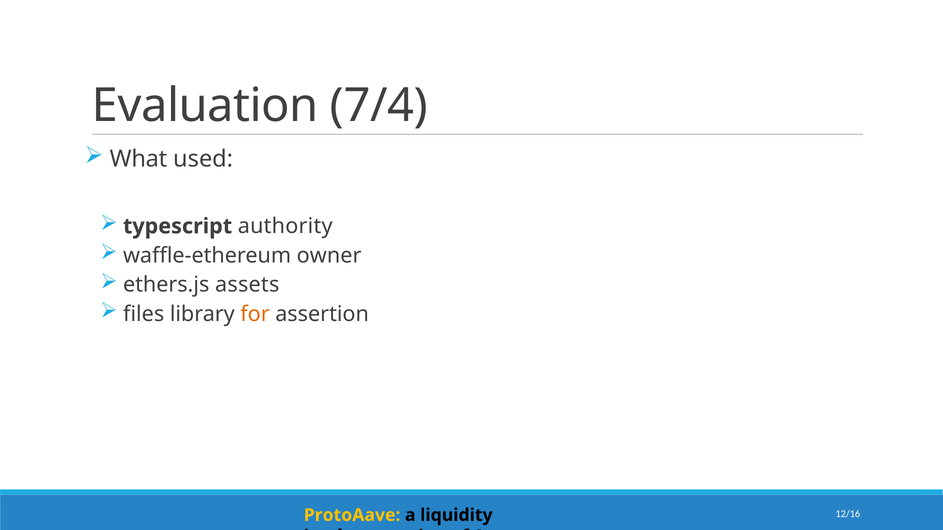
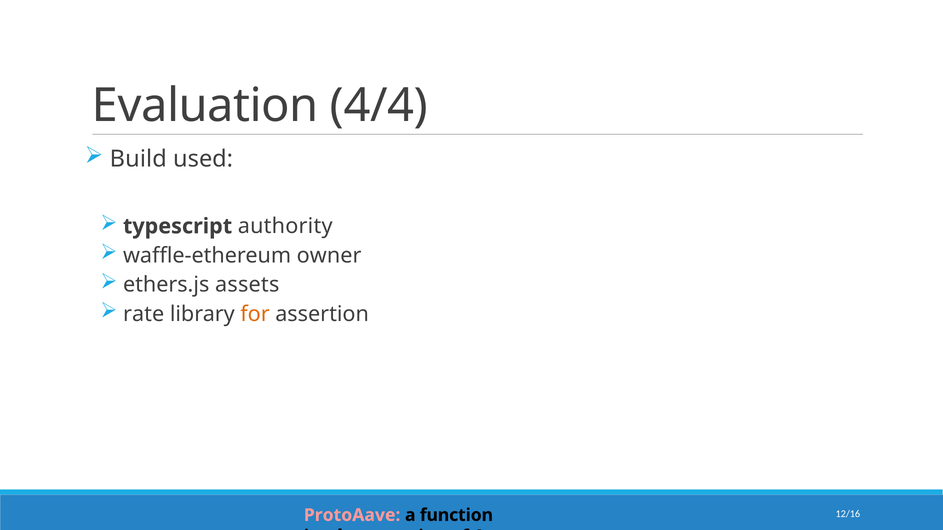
7/4: 7/4 -> 4/4 (379, 106)
What: What -> Build (138, 159)
files: files -> rate (144, 314)
ProtoAave colour: yellow -> pink (352, 515)
liquidity: liquidity -> function (456, 515)
